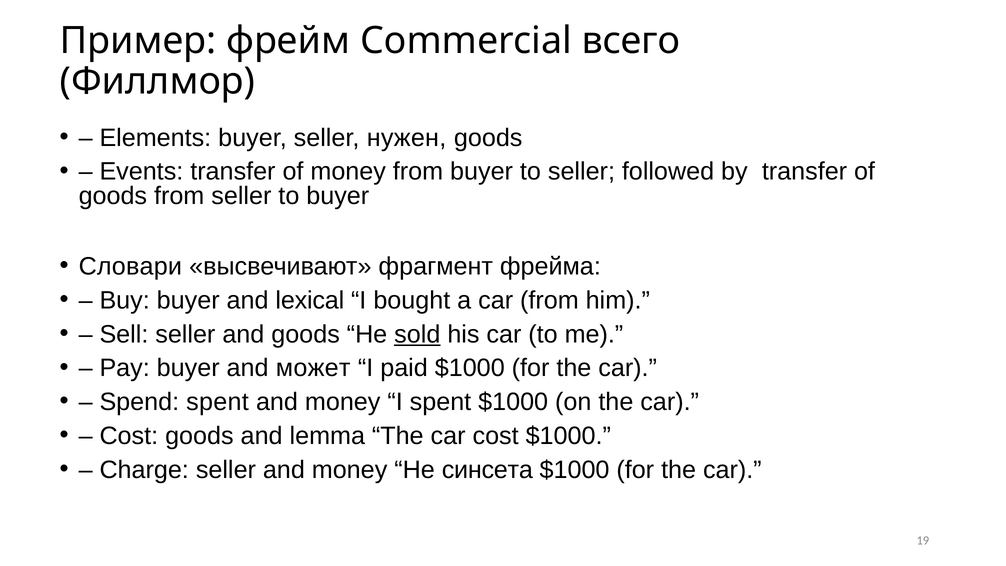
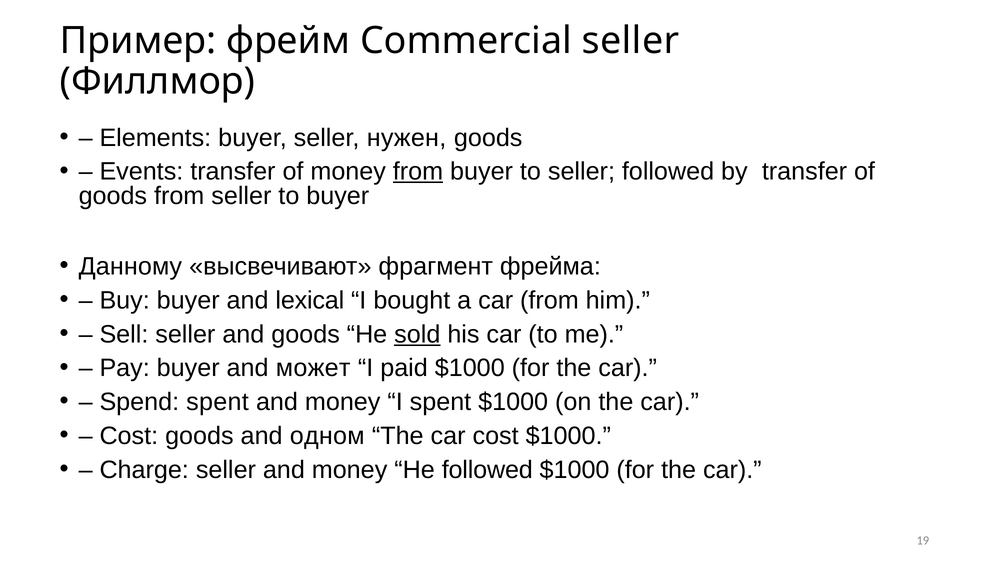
Commercial всего: всего -> seller (630, 41)
from underline: none -> present (418, 172)
Словари: Словари -> Данному (130, 266)
lemma: lemma -> одном (327, 436)
He синсета: синсета -> followed (487, 470)
